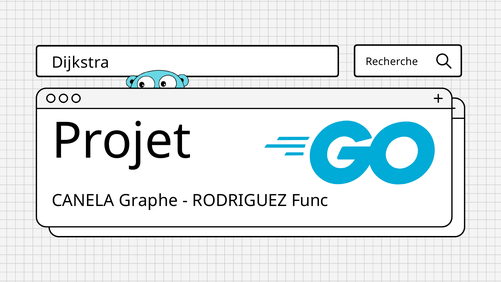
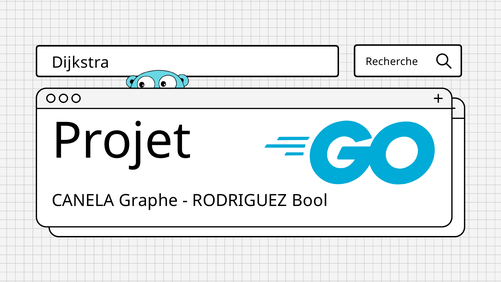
Func: Func -> Bool (310, 201)
